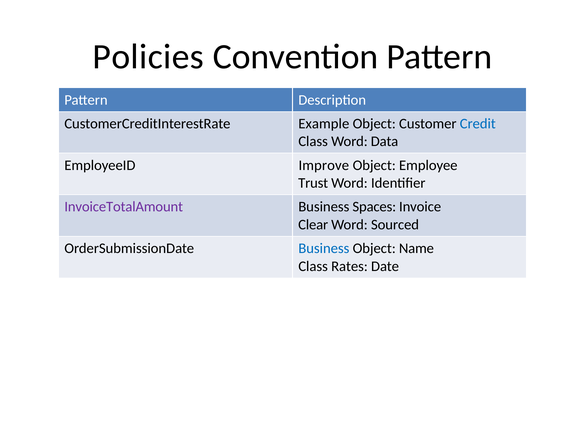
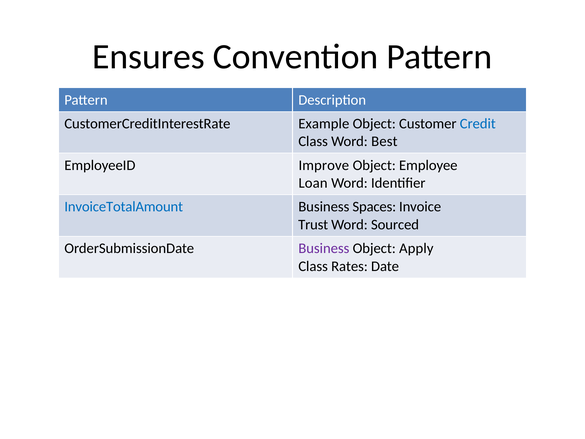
Policies: Policies -> Ensures (148, 57)
Data: Data -> Best (384, 141)
Trust: Trust -> Loan (313, 183)
InvoiceTotalAmount colour: purple -> blue (124, 207)
Clear: Clear -> Trust (313, 224)
Business colour: blue -> purple (324, 248)
Name: Name -> Apply (416, 248)
